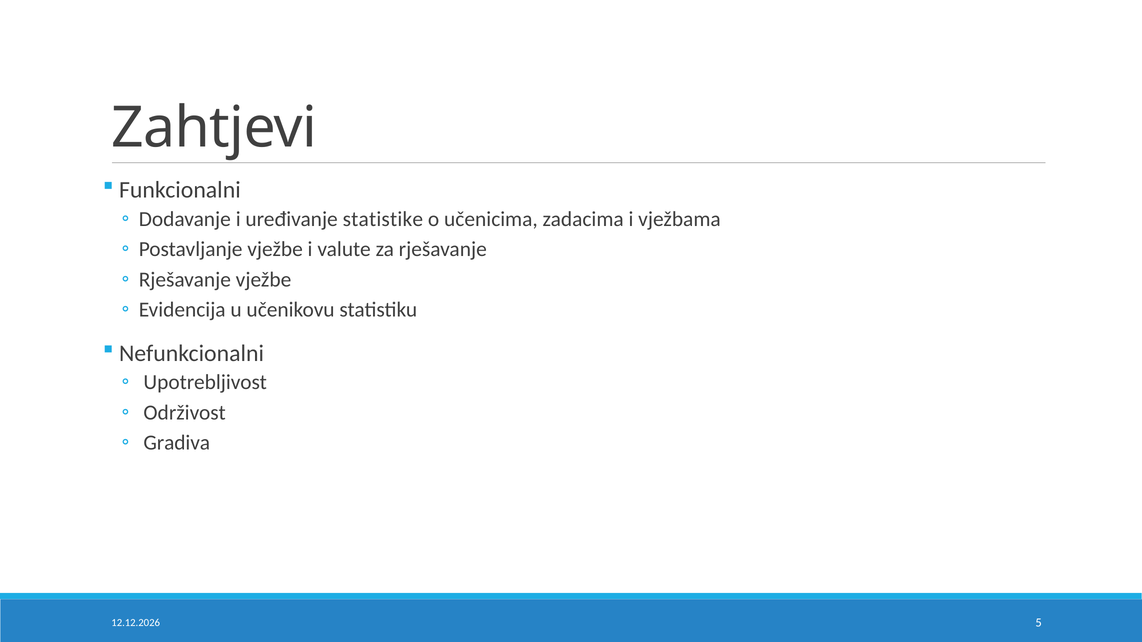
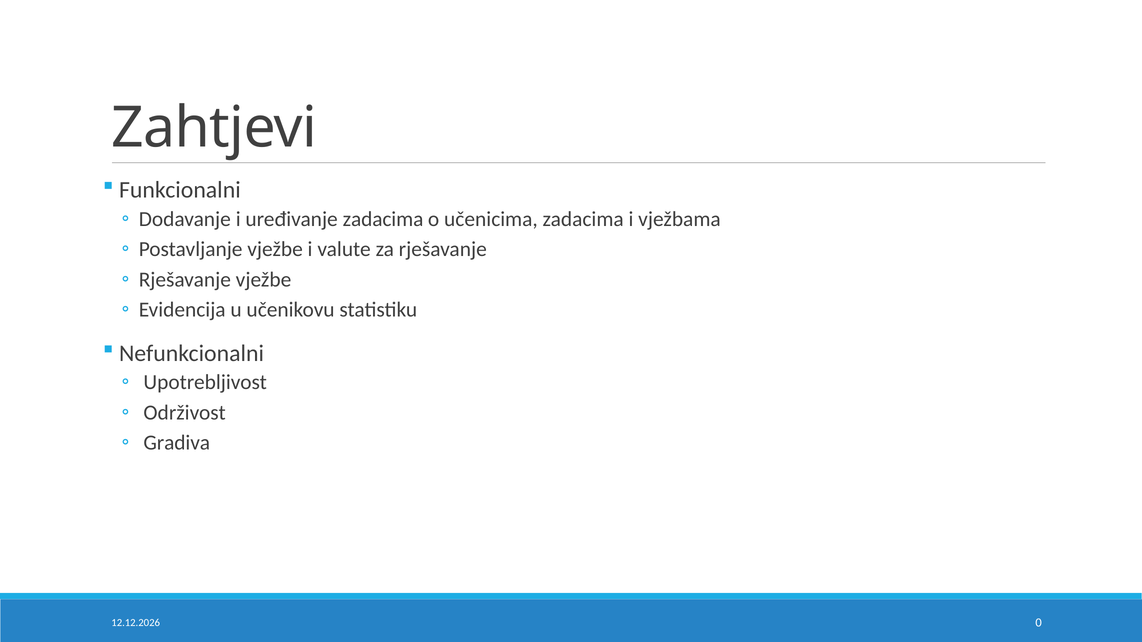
uređivanje statistike: statistike -> zadacima (383, 219)
5: 5 -> 0 (1039, 623)
